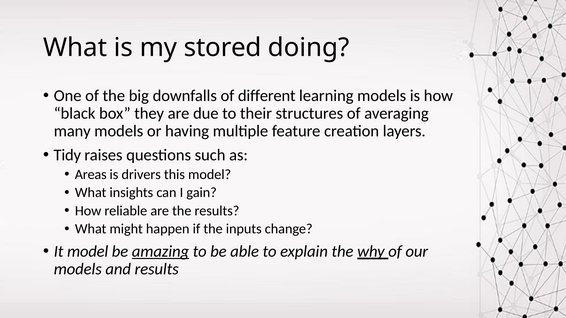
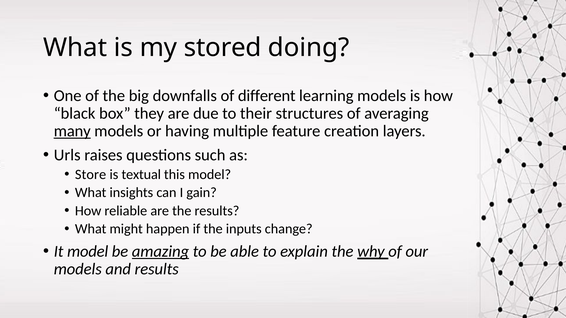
many underline: none -> present (72, 131)
Tidy: Tidy -> Urls (67, 155)
Areas: Areas -> Store (91, 175)
drivers: drivers -> textual (141, 175)
